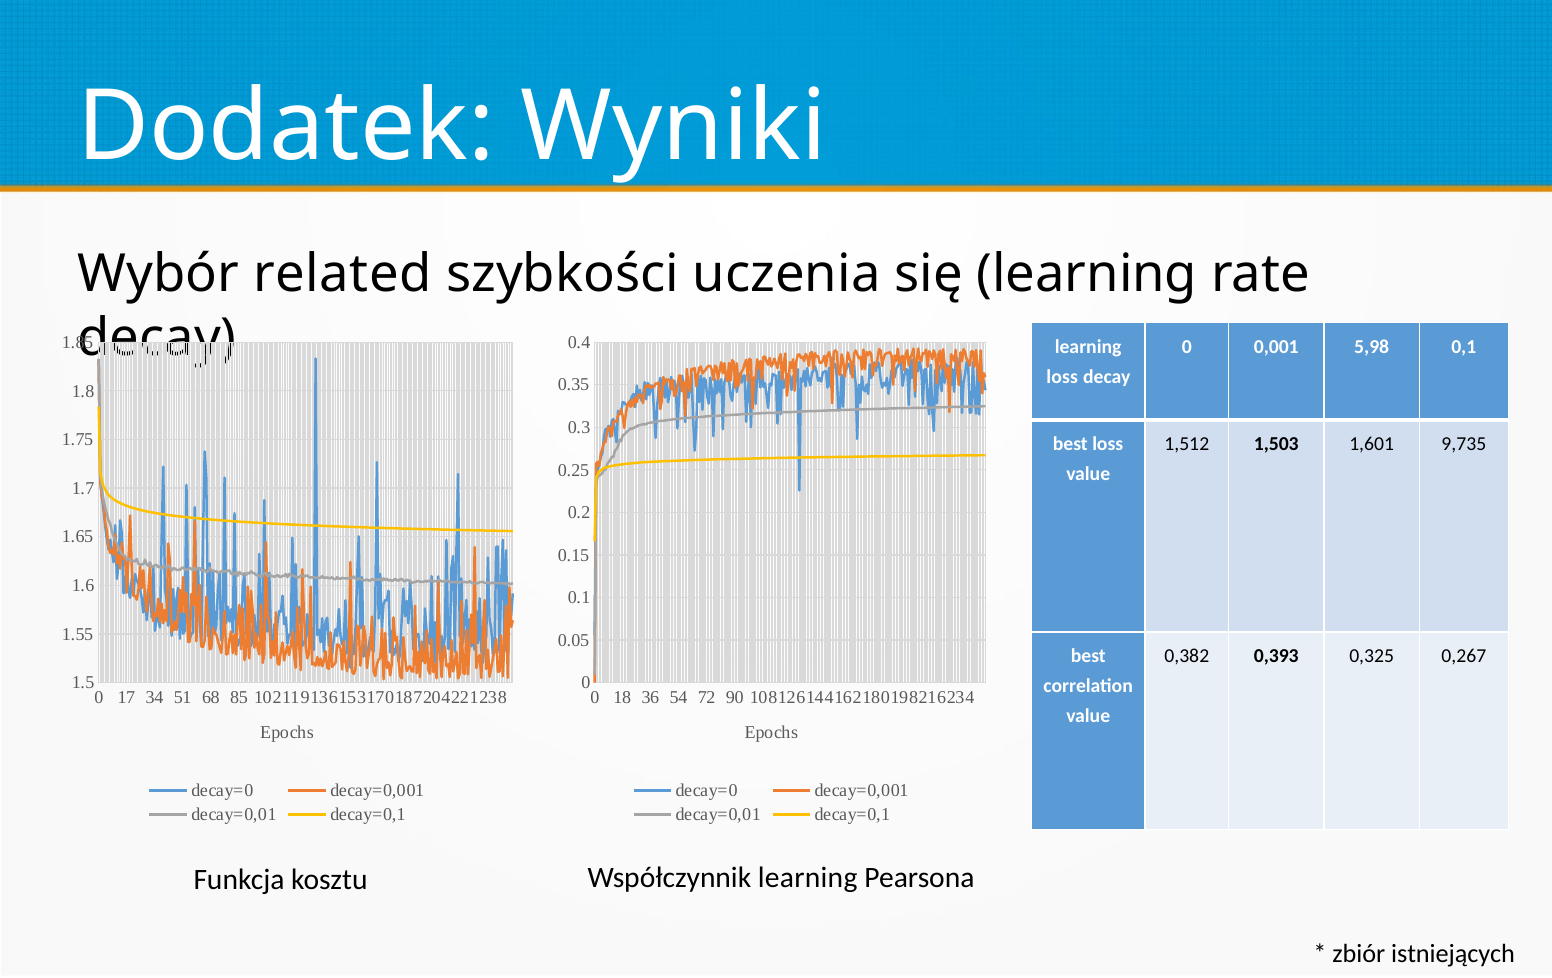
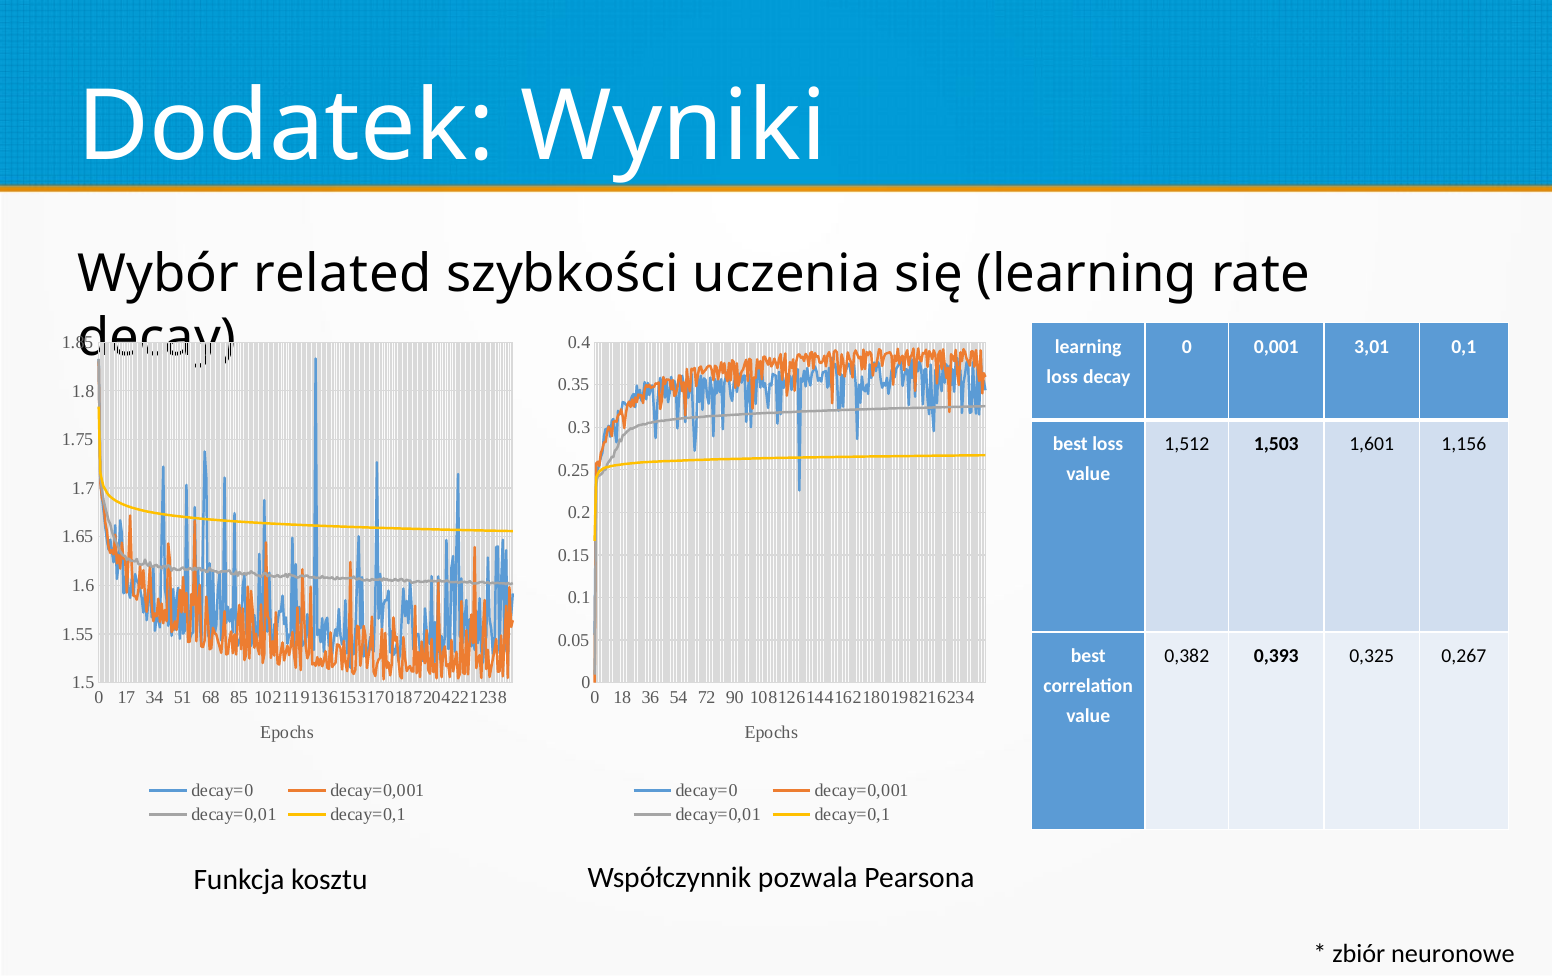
5,98: 5,98 -> 3,01 (1372, 347)
9,735: 9,735 -> 1,156 (1464, 444)
Współczynnik learning: learning -> pozwala (808, 878)
istniejących: istniejących -> neuronowe (1453, 954)
